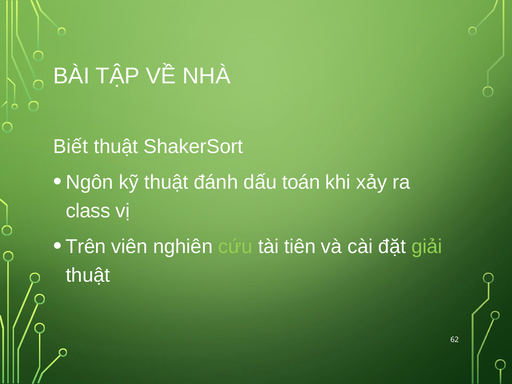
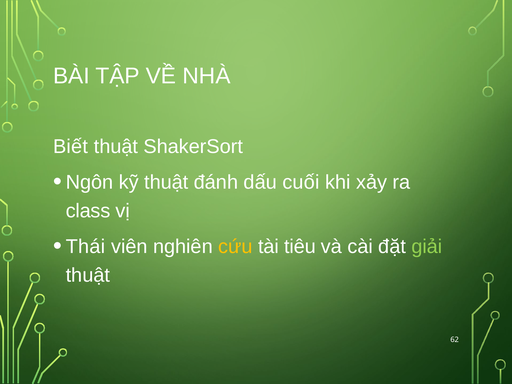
toán: toán -> cuối (301, 182)
Trên: Trên -> Thái (86, 247)
cứu colour: light green -> yellow (235, 247)
tiên: tiên -> tiêu (300, 247)
